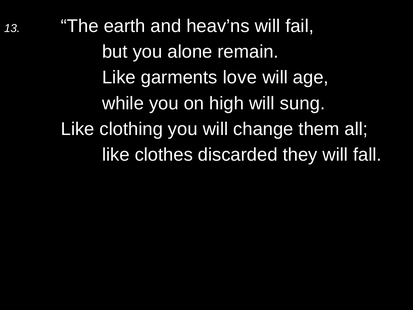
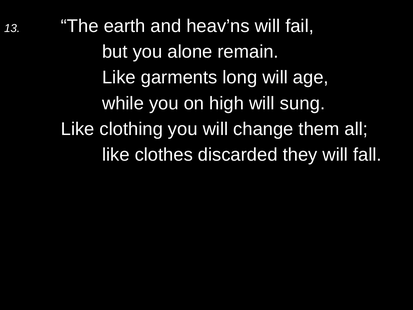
love: love -> long (240, 78)
